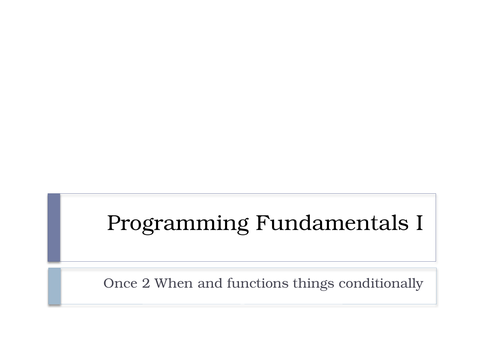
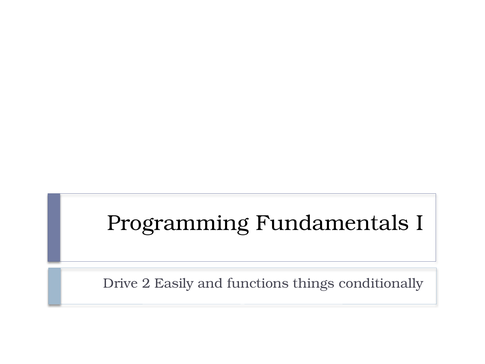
Once: Once -> Drive (121, 283)
When: When -> Easily (174, 283)
